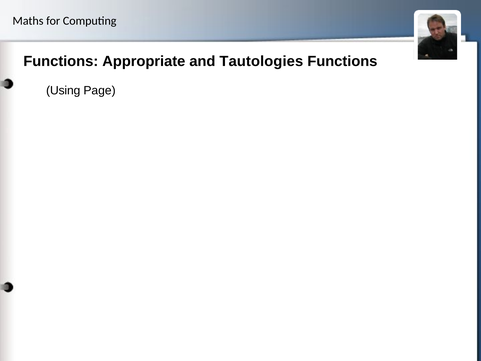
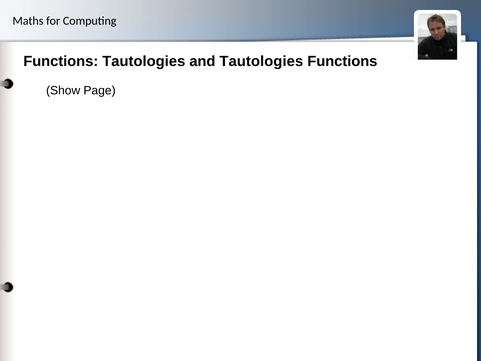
Functions Appropriate: Appropriate -> Tautologies (144, 61)
Using: Using -> Show (63, 90)
